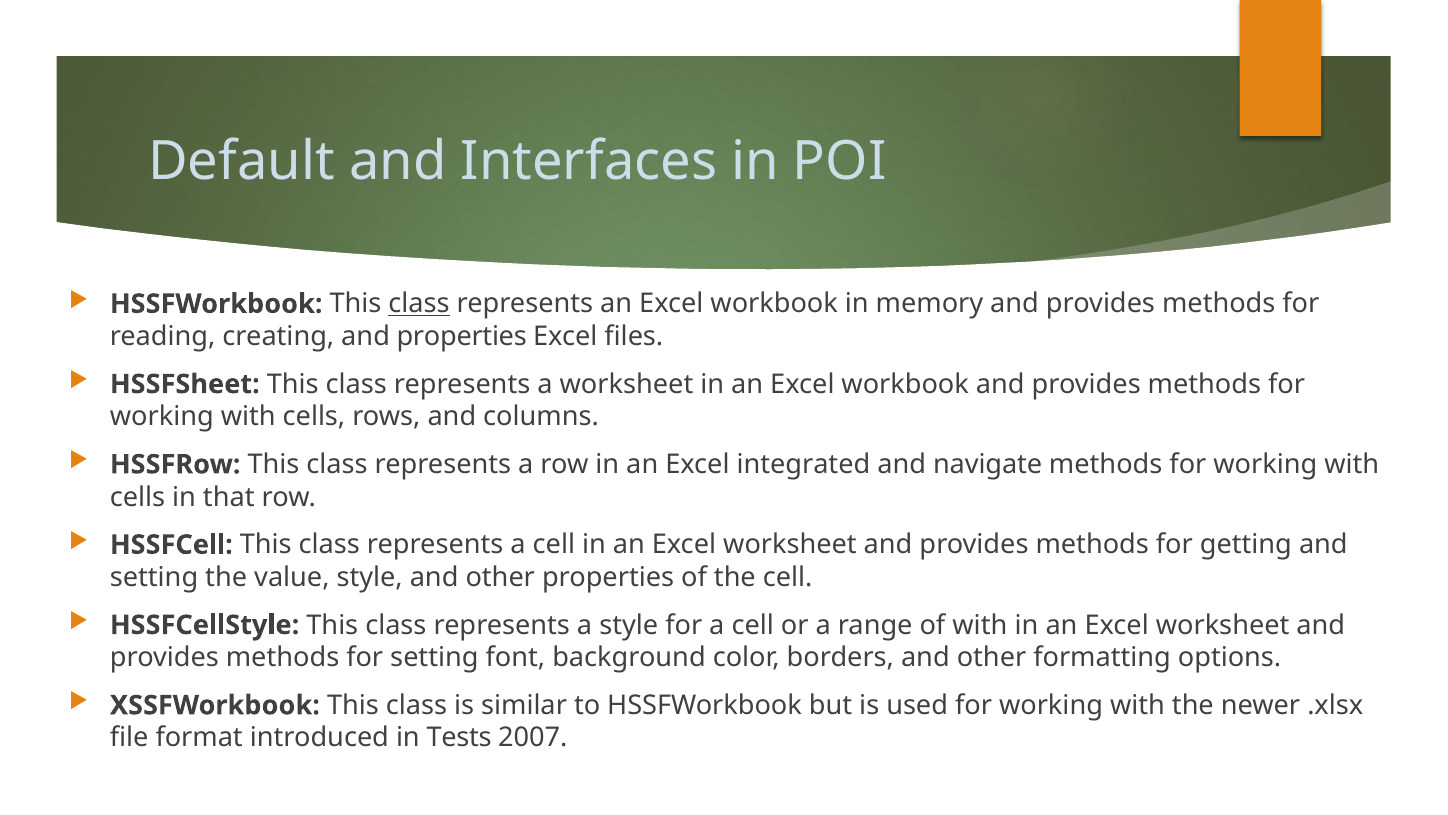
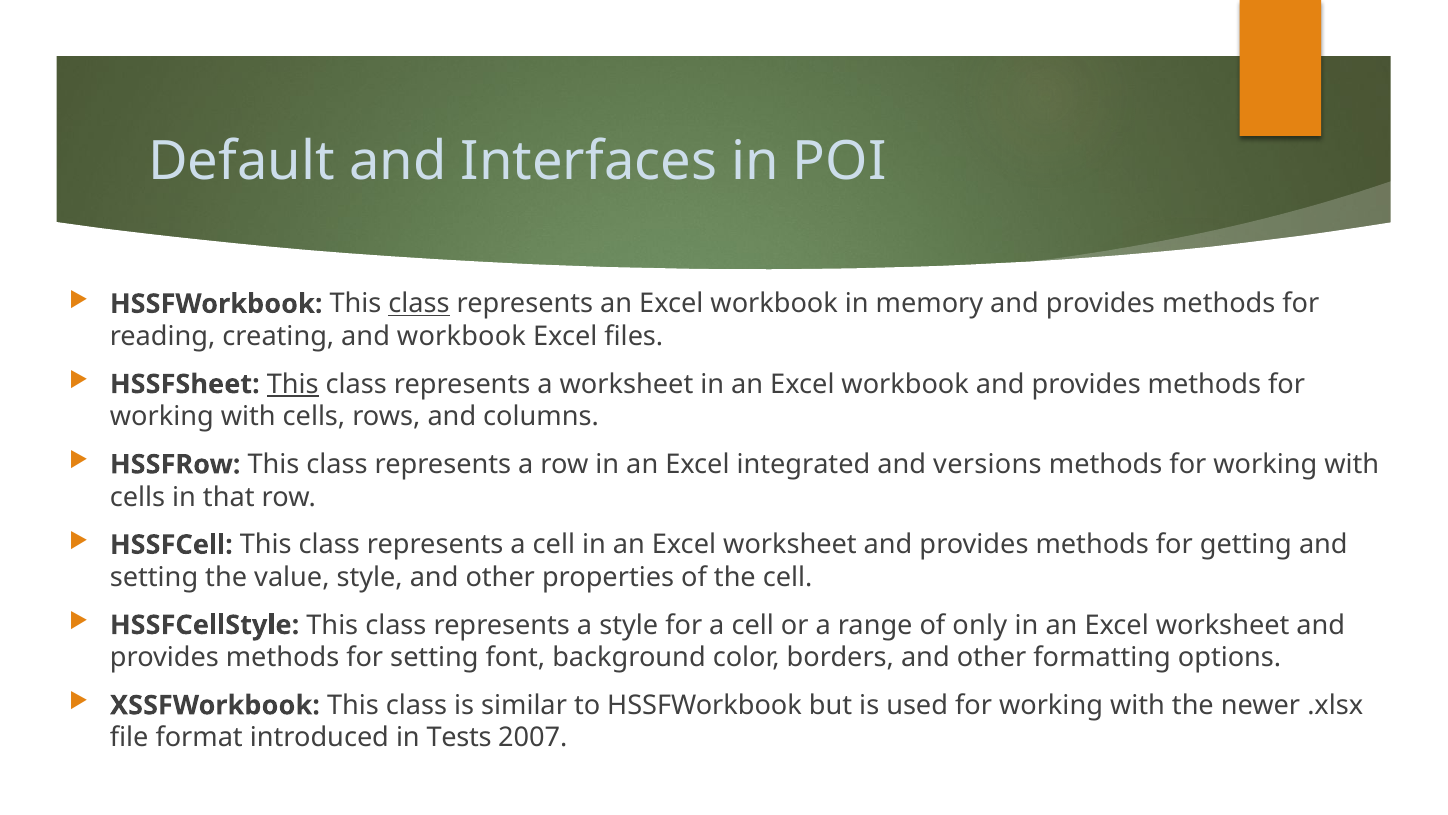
and properties: properties -> workbook (461, 336)
This underline: none -> present (293, 384)
navigate: navigate -> versions (987, 464)
of with: with -> only (980, 625)
